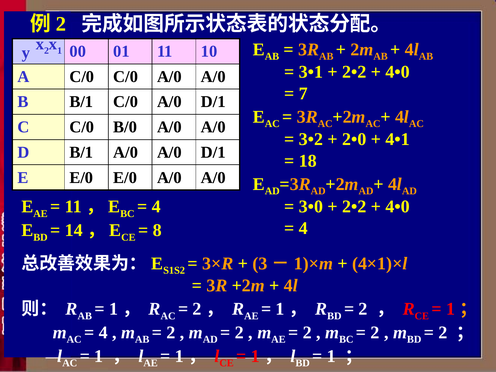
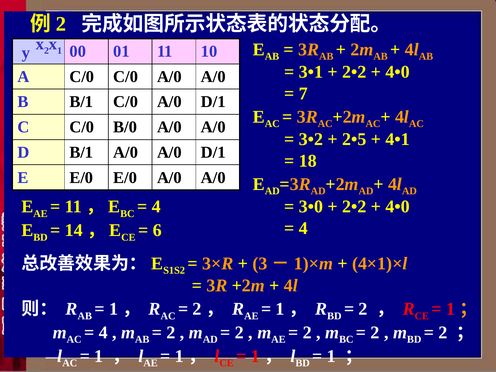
2•0: 2•0 -> 2•5 (354, 139)
8: 8 -> 6 (157, 230)
